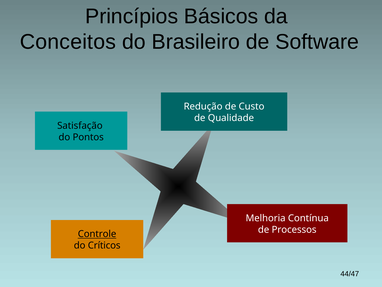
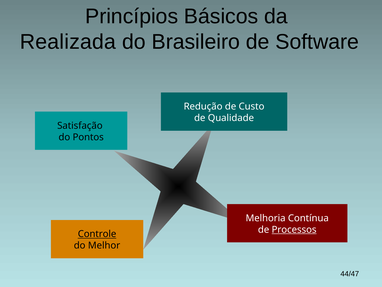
Conceitos: Conceitos -> Realizada (68, 42)
Processos underline: none -> present (294, 229)
Críticos: Críticos -> Melhor (104, 245)
